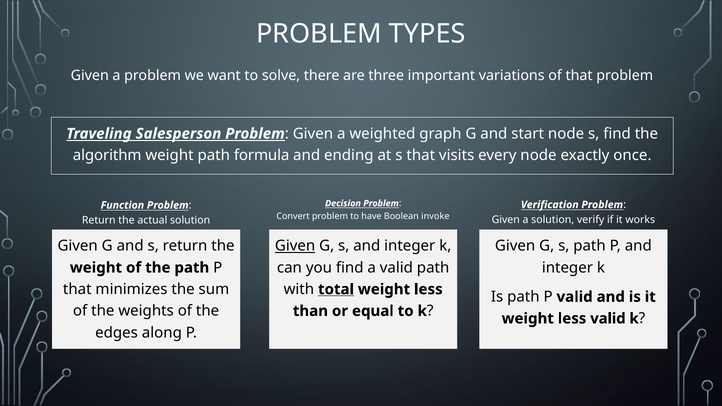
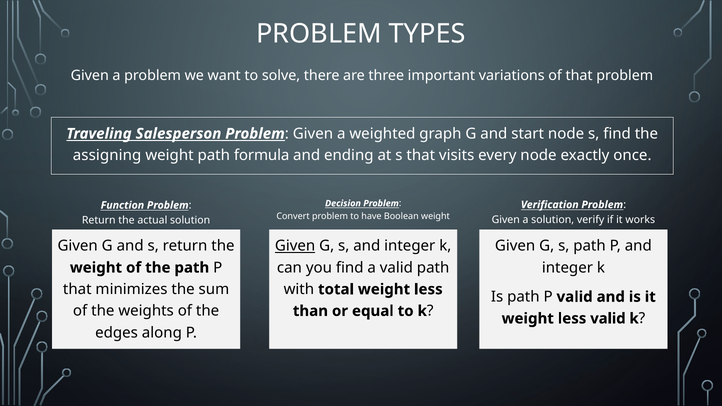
algorithm: algorithm -> assigning (107, 155)
Boolean invoke: invoke -> weight (435, 216)
total underline: present -> none (336, 289)
